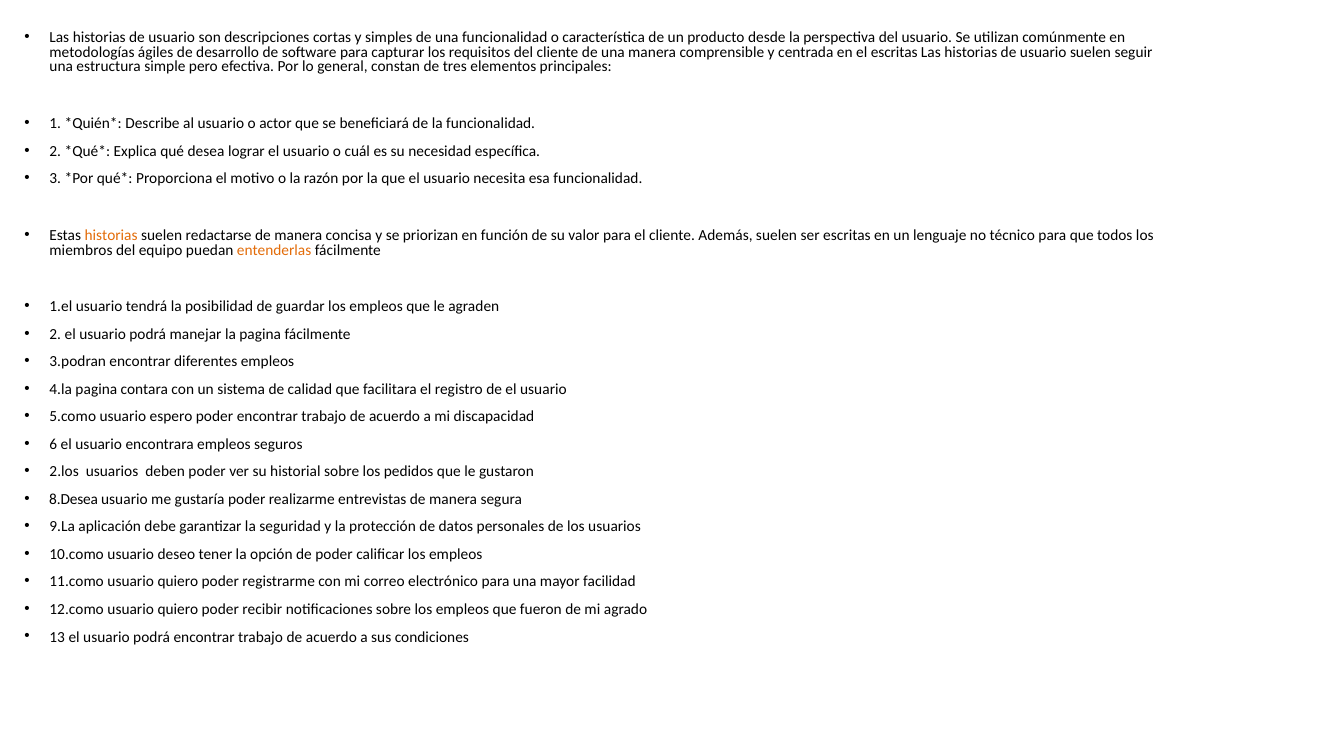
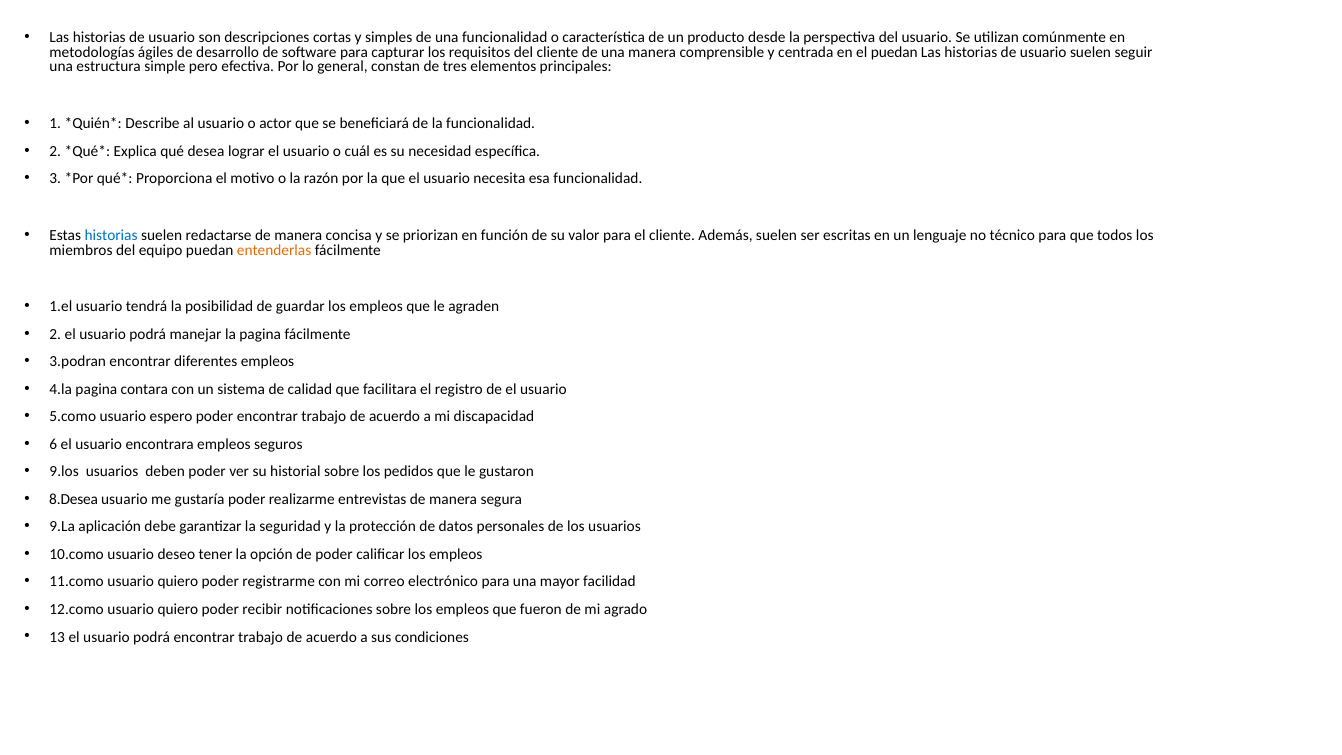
el escritas: escritas -> puedan (894, 52)
historias colour: orange -> blue (111, 235)
2.los: 2.los -> 9.los (64, 472)
